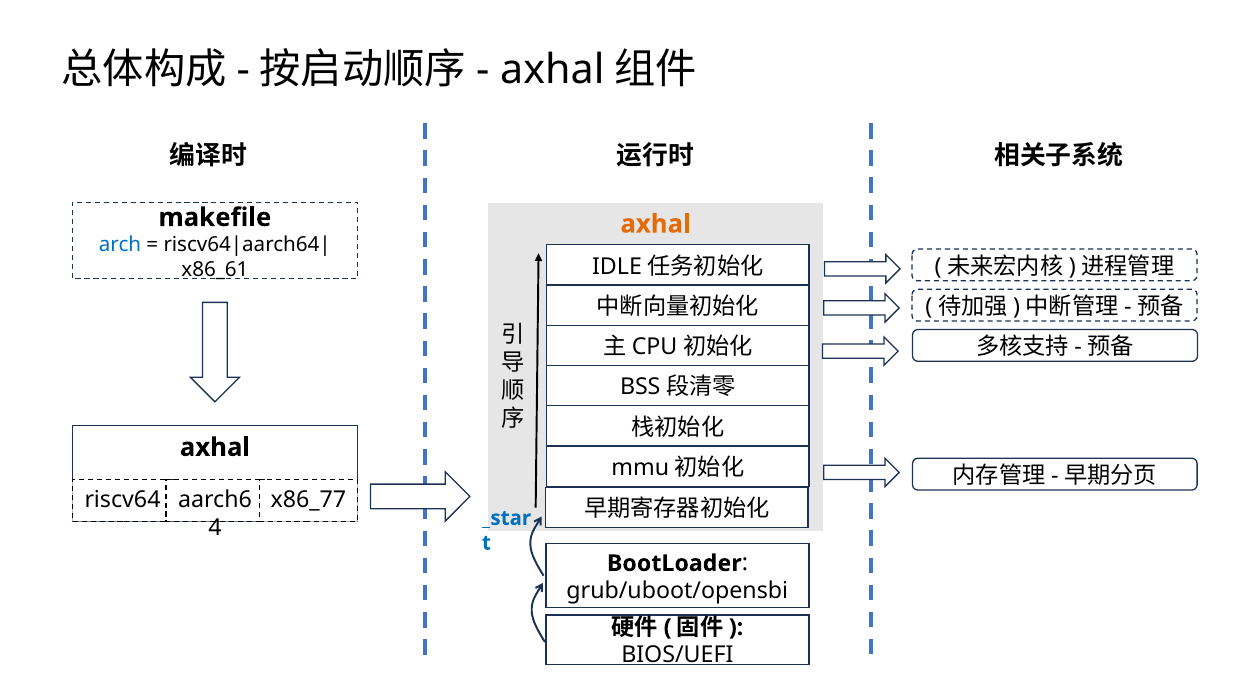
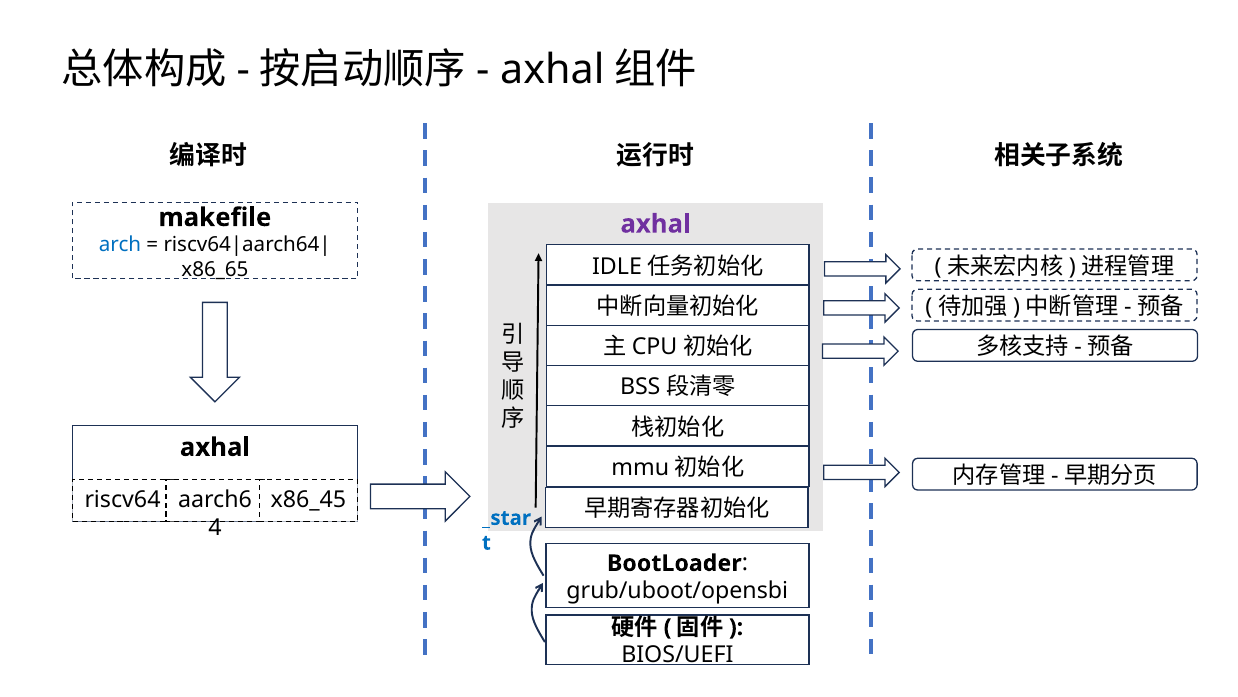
axhal colour: orange -> purple (656, 224)
x86_61: x86_61 -> x86_65 (215, 270)
x86_77: x86_77 -> x86_45 (308, 500)
